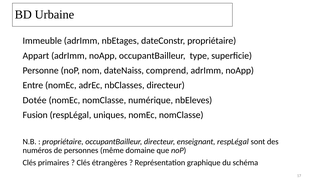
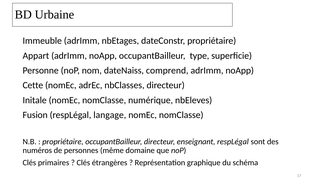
Entre: Entre -> Cette (33, 85)
Dotée: Dotée -> Initale (35, 100)
uniques: uniques -> langage (110, 115)
